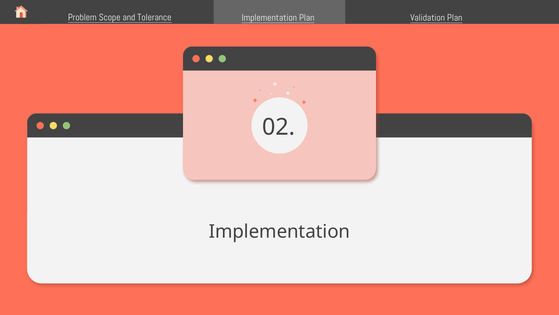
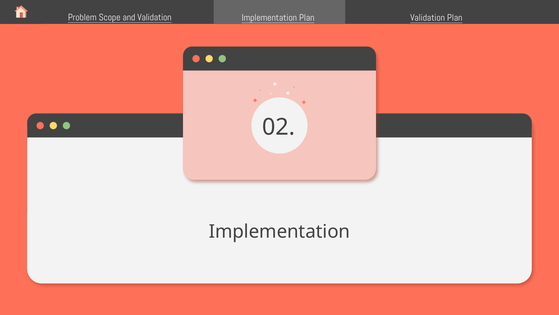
and Tolerance: Tolerance -> Validation (154, 18)
